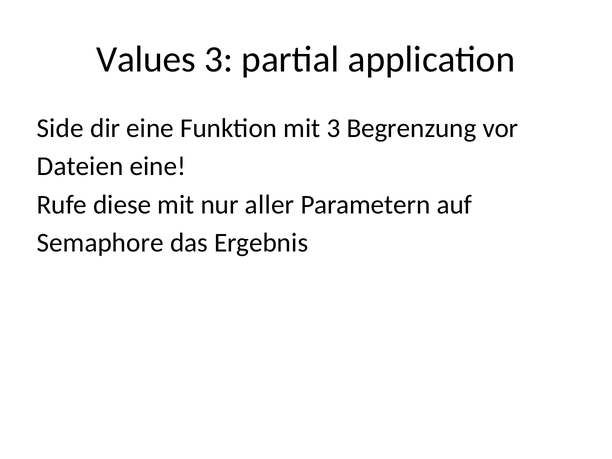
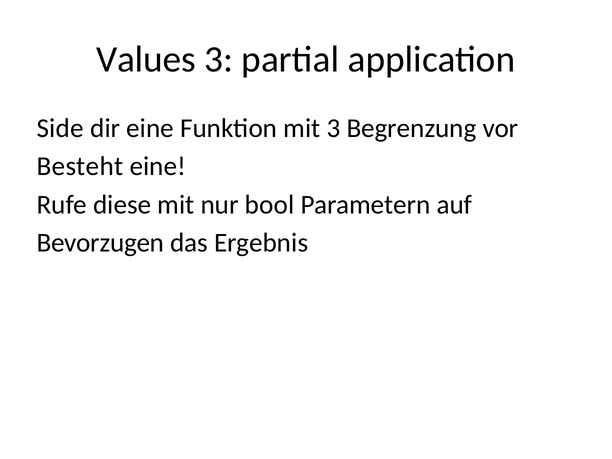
Dateien: Dateien -> Besteht (80, 166)
aller: aller -> bool (270, 205)
Semaphore: Semaphore -> Bevorzugen (100, 243)
